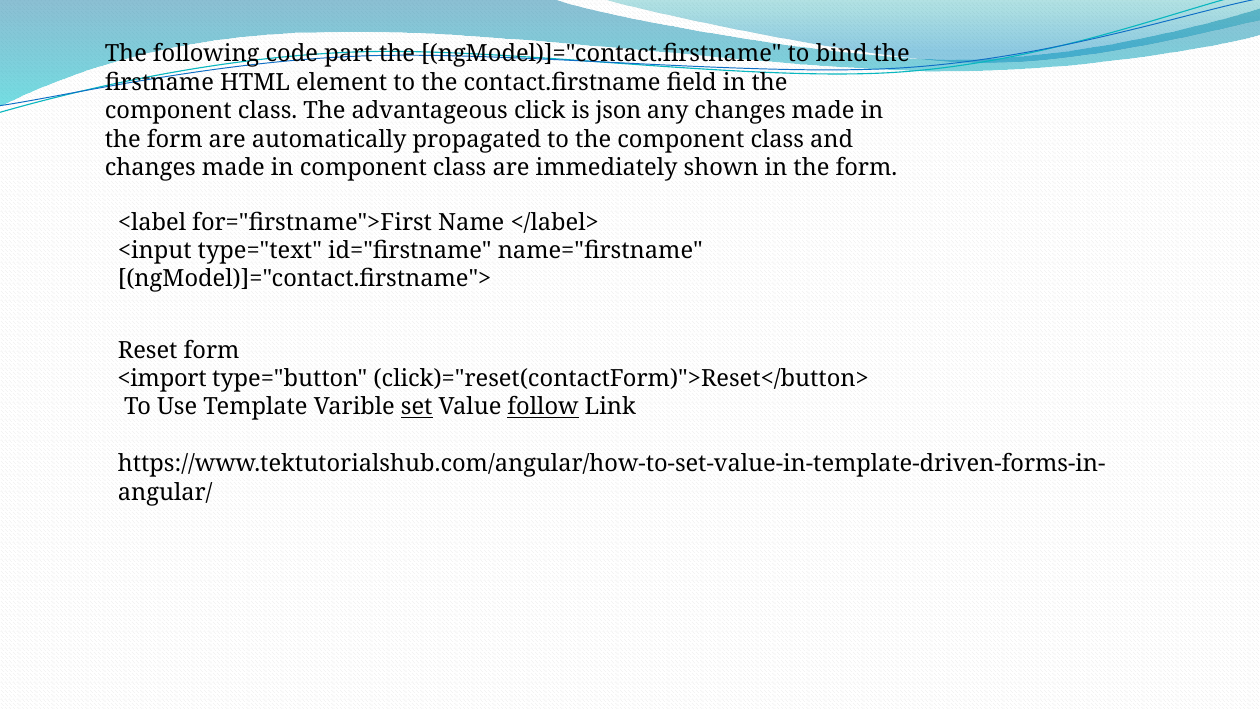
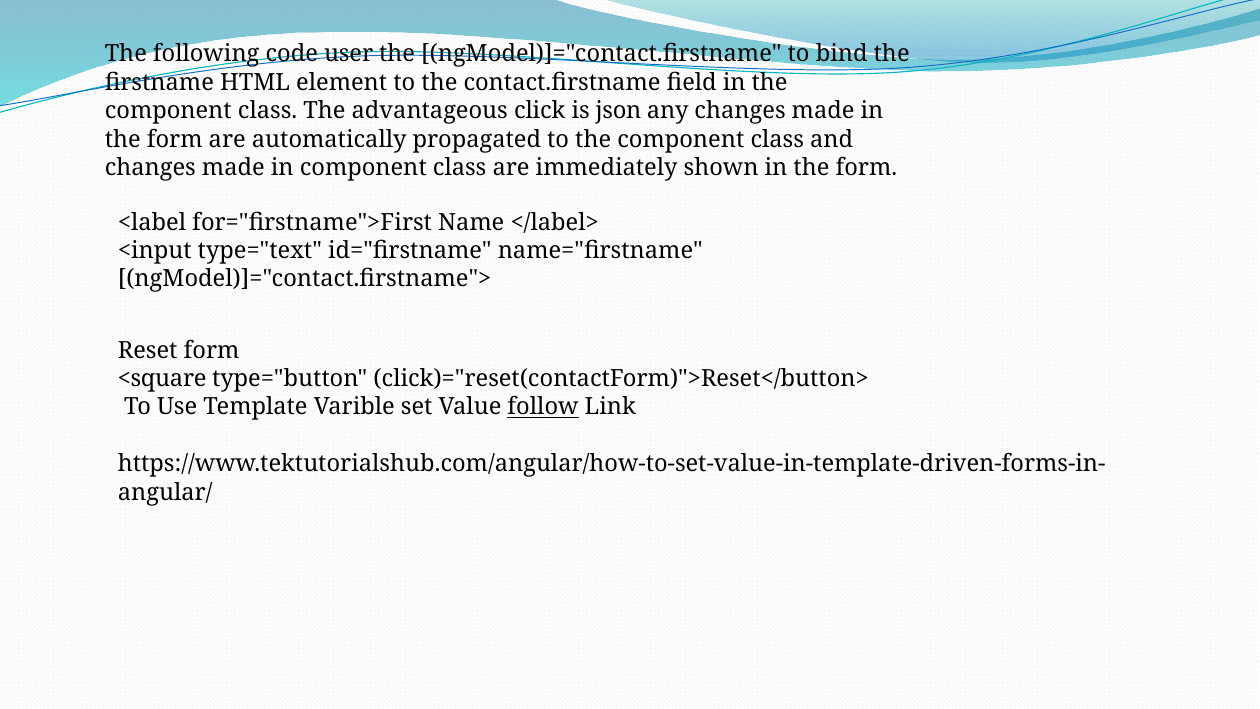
part: part -> user (349, 54)
<import: <import -> <square (162, 379)
set underline: present -> none (417, 407)
